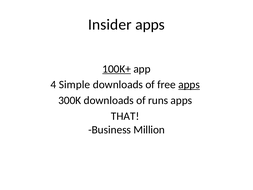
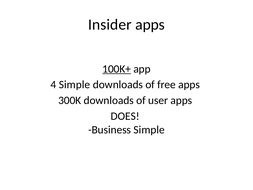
apps underline: present -> none (189, 85)
runs: runs -> user (158, 100)
THAT: THAT -> DOES (125, 116)
Business Million: Million -> Simple (149, 130)
